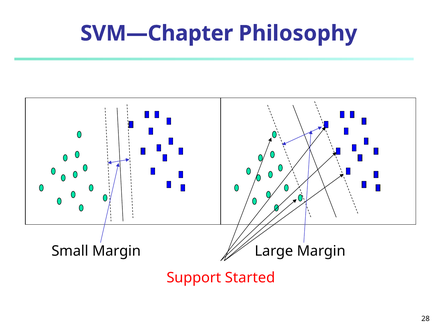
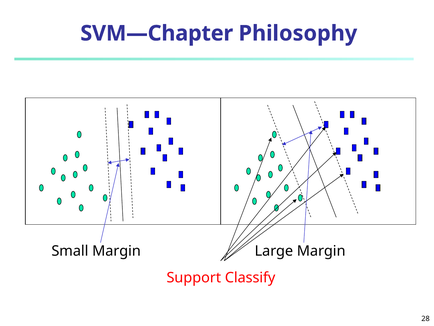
Started: Started -> Classify (250, 277)
